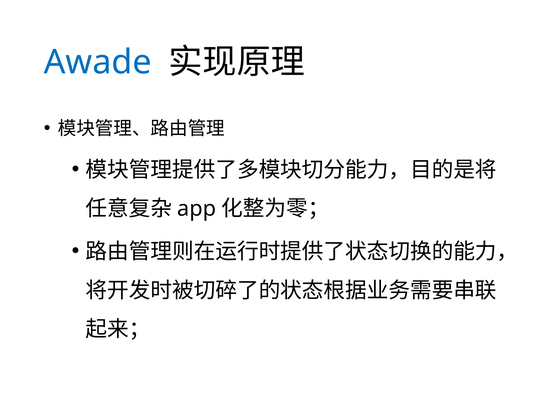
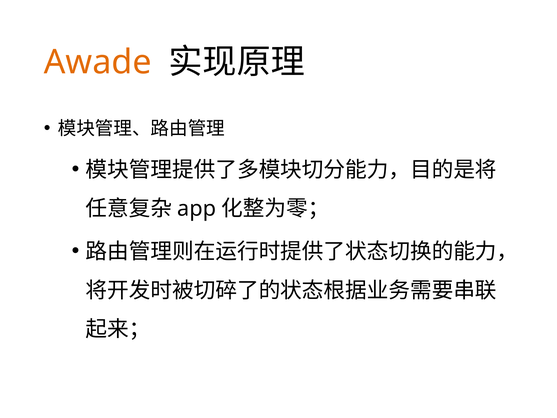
Awade colour: blue -> orange (98, 62)
